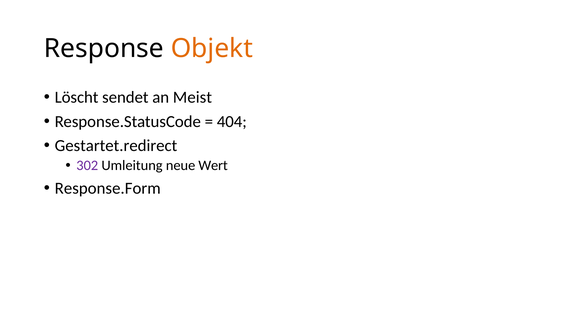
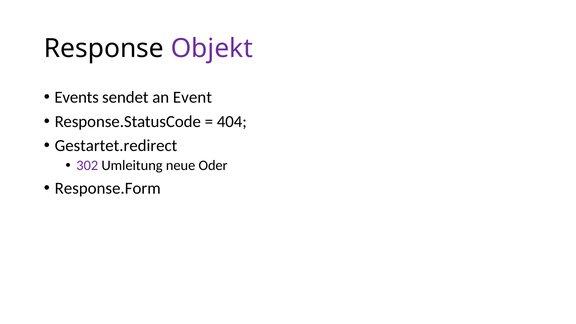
Objekt colour: orange -> purple (212, 48)
Löscht: Löscht -> Events (77, 97)
Meist: Meist -> Event (192, 97)
Wert: Wert -> Oder (213, 166)
